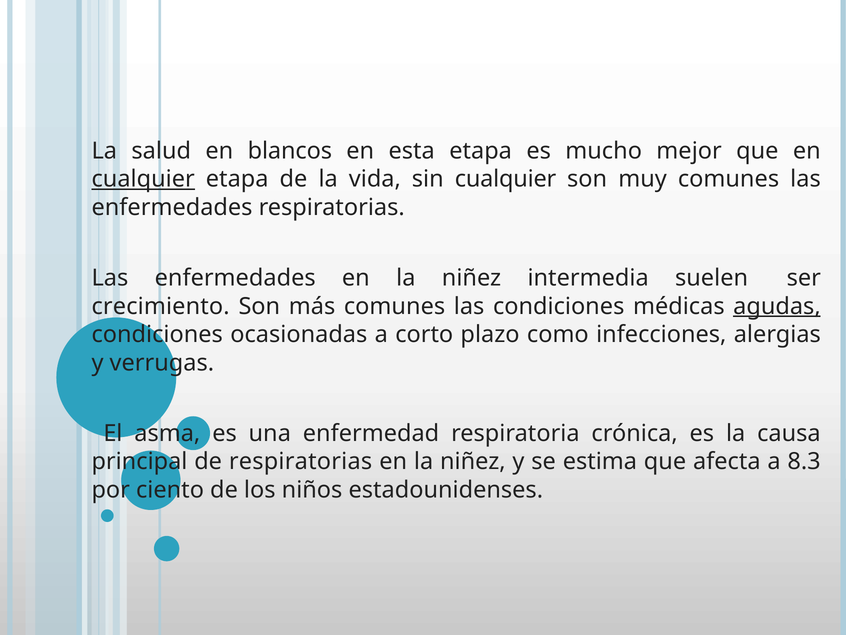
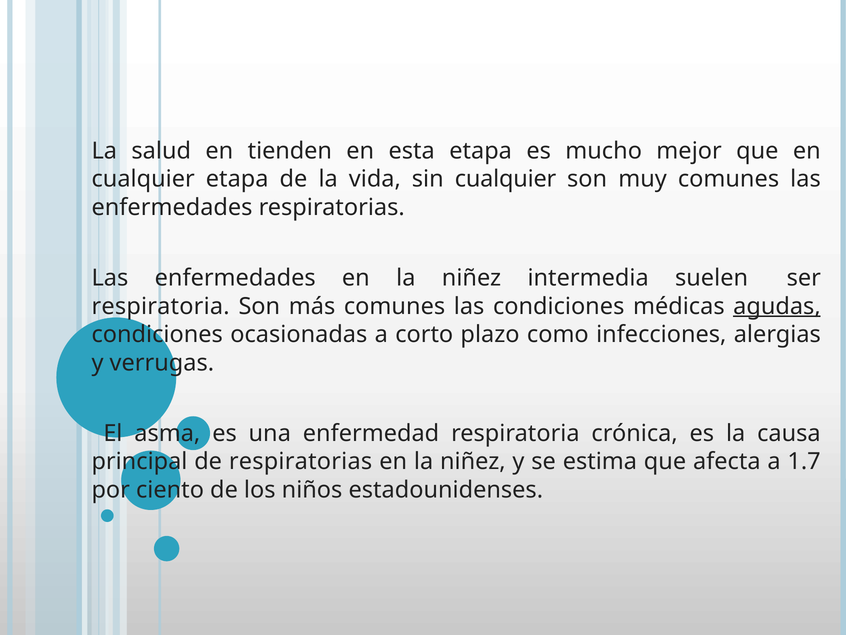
blancos: blancos -> tienden (290, 151)
cualquier underline: present -> none (143, 179)
crecimiento: crecimiento -> respiratoria (161, 306)
8.3: 8.3 -> 1.7 (804, 461)
